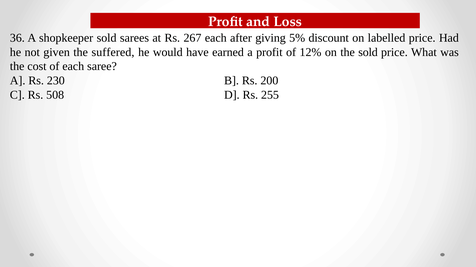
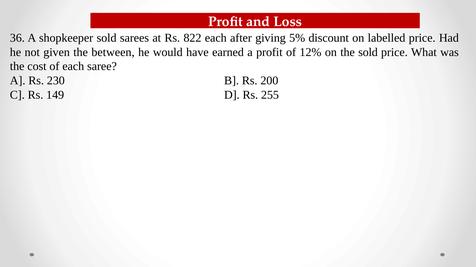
267: 267 -> 822 (192, 38)
suffered: suffered -> between (113, 52)
508: 508 -> 149 (55, 95)
